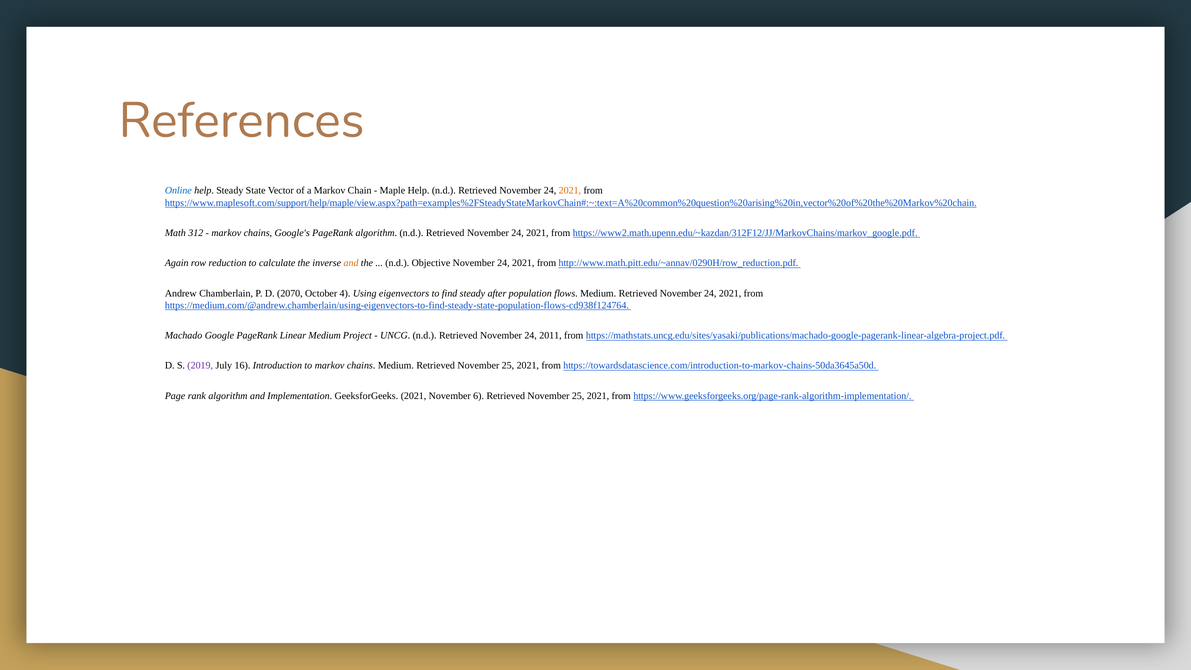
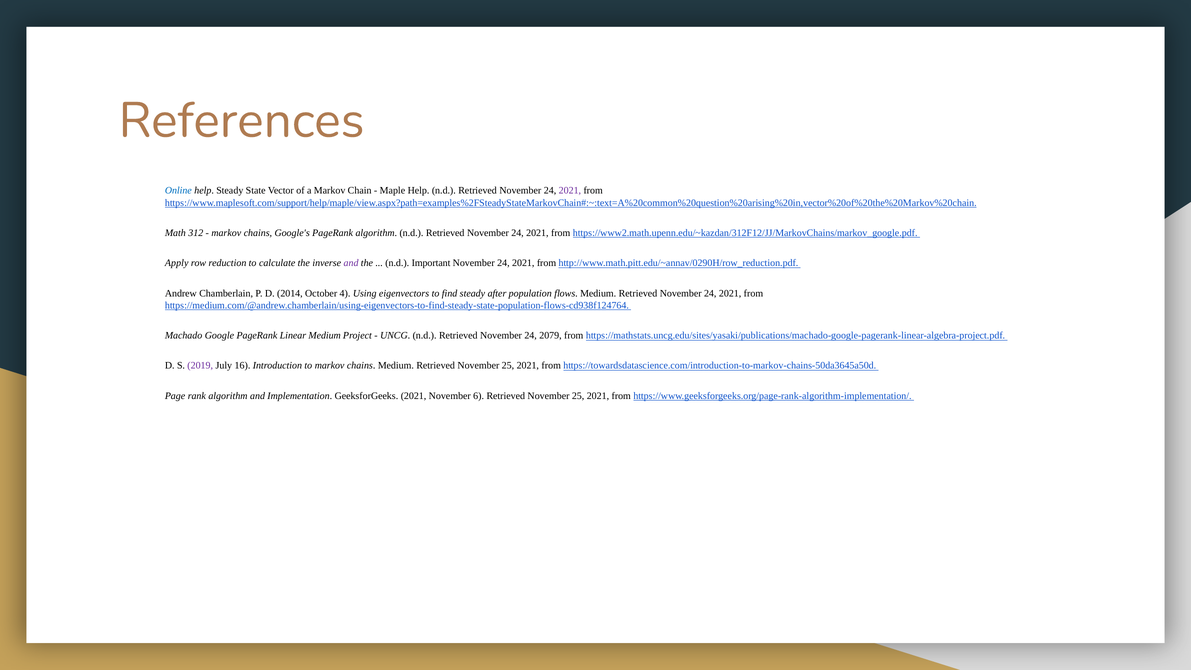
2021 colour: orange -> purple (570, 191)
Again: Again -> Apply (177, 263)
and colour: orange -> purple (351, 263)
Objective: Objective -> Important (431, 263)
2070: 2070 -> 2014 (290, 293)
2011: 2011 -> 2079 (550, 336)
